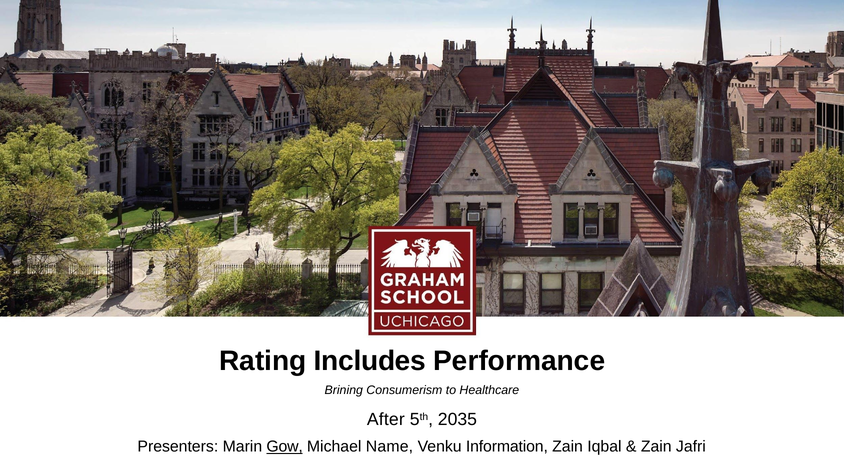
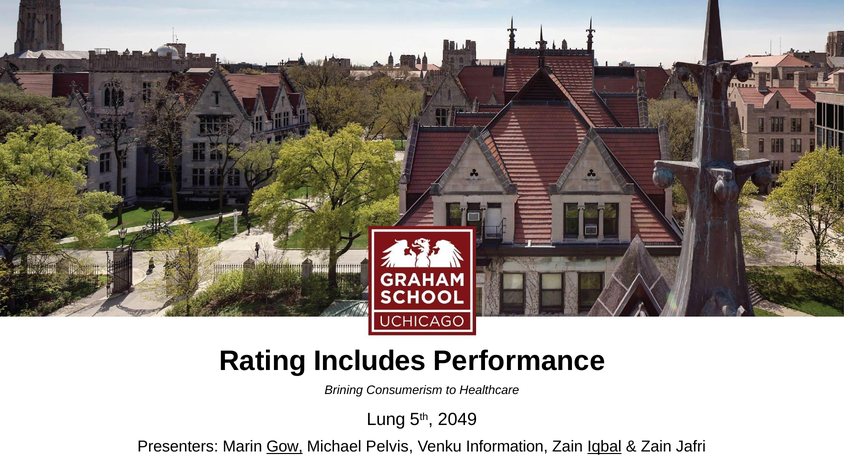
After: After -> Lung (386, 419)
2035: 2035 -> 2049 (457, 419)
Name: Name -> Pelvis (390, 446)
Iqbal underline: none -> present (604, 446)
